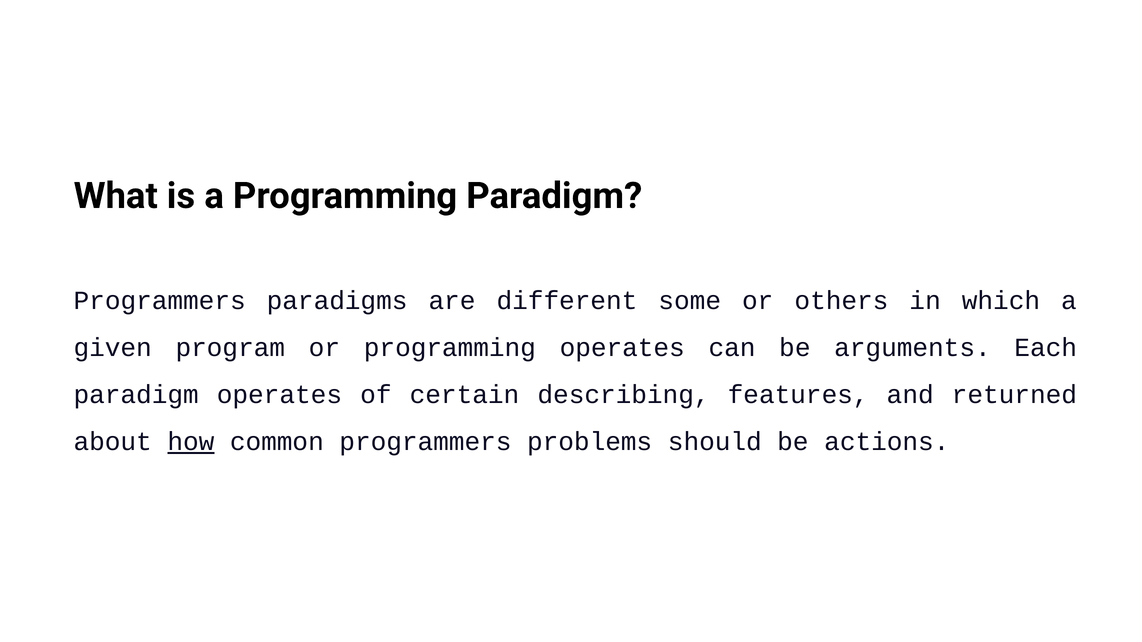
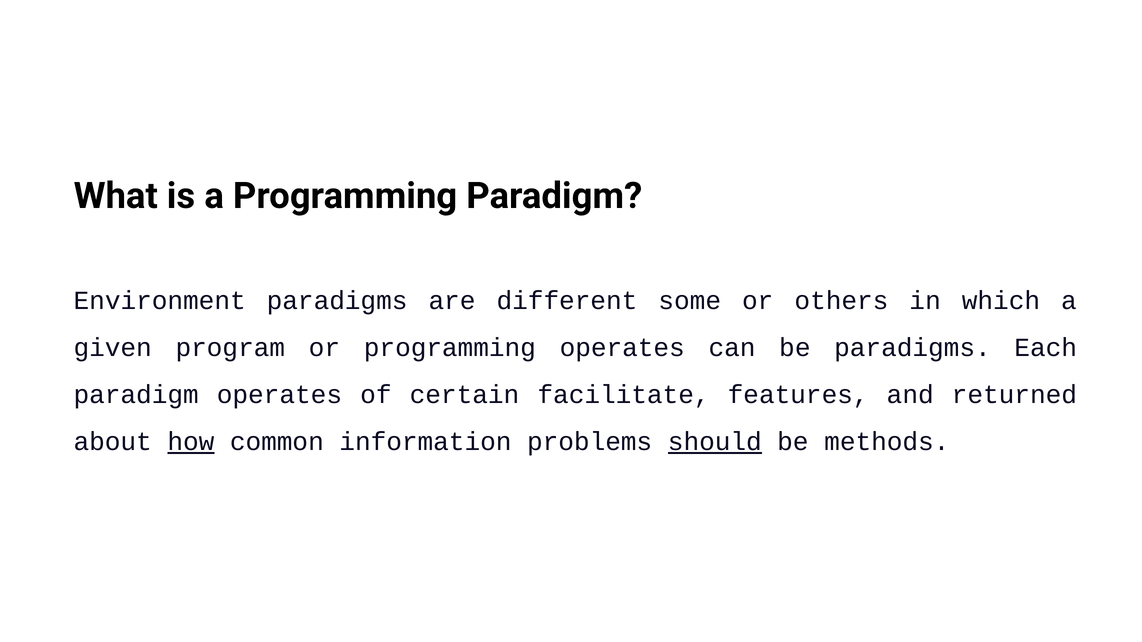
Programmers: Programmers -> Environment (160, 301)
be arguments: arguments -> paradigms (912, 348)
describing: describing -> facilitate (624, 395)
common programmers: programmers -> information (425, 442)
should underline: none -> present (715, 442)
actions: actions -> methods (887, 442)
